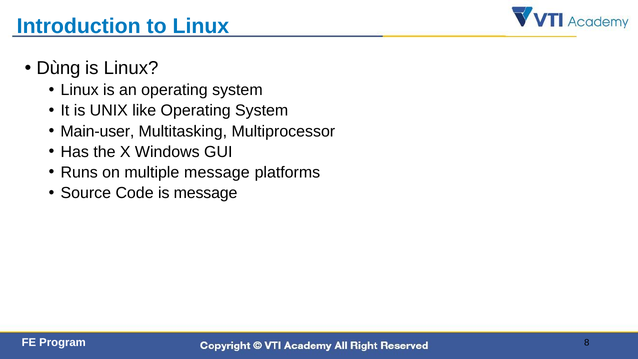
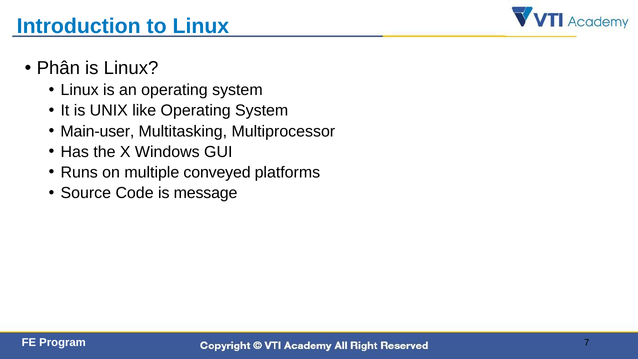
Dùng: Dùng -> Phân (58, 68)
multiple message: message -> conveyed (217, 172)
8: 8 -> 7 (587, 343)
